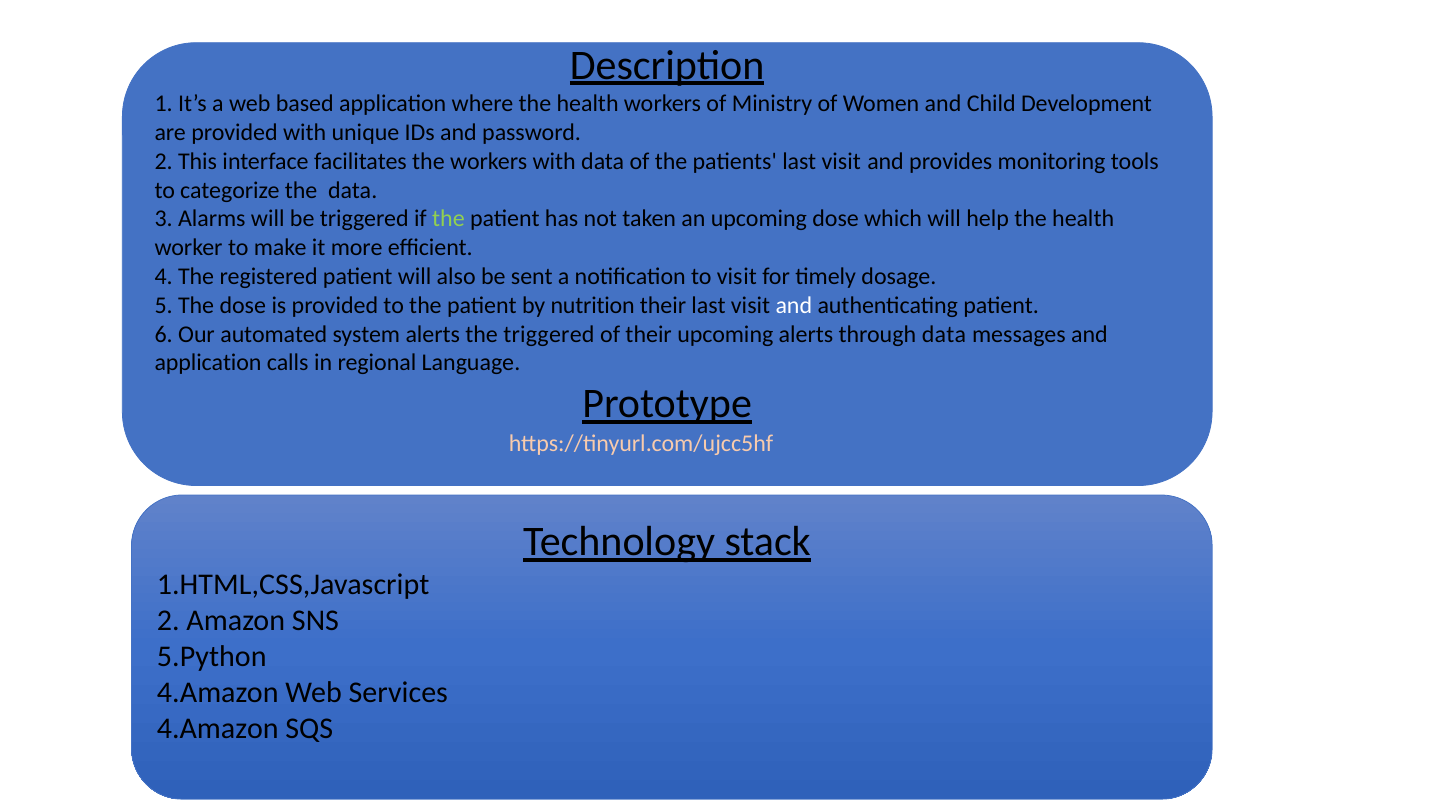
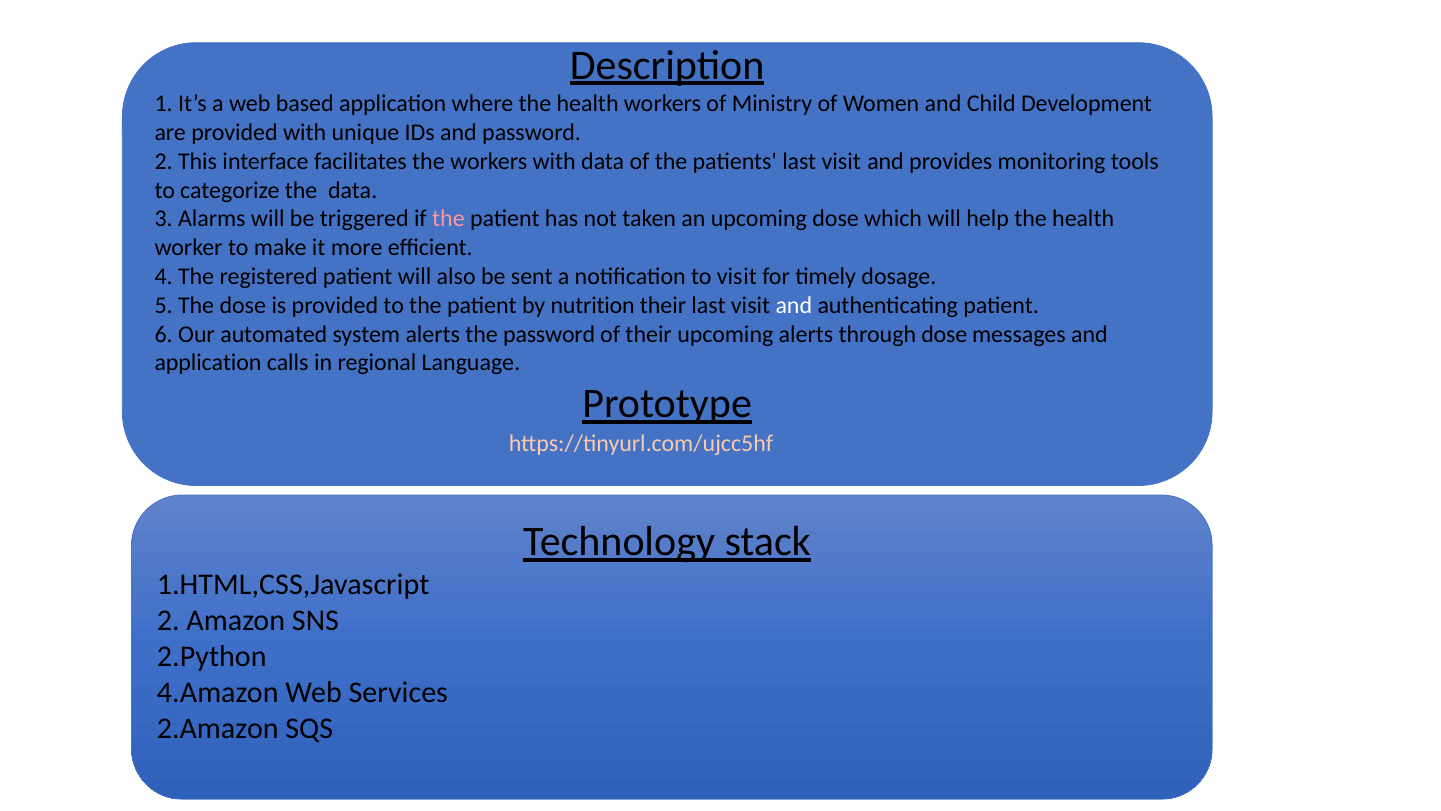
the colour: light green -> pink (448, 219)
the triggered: triggered -> password (549, 334)
through data: data -> dose (944, 334)
5.Python: 5.Python -> 2.Python (212, 656)
4.Amazon: 4.Amazon -> 2.Amazon (218, 728)
